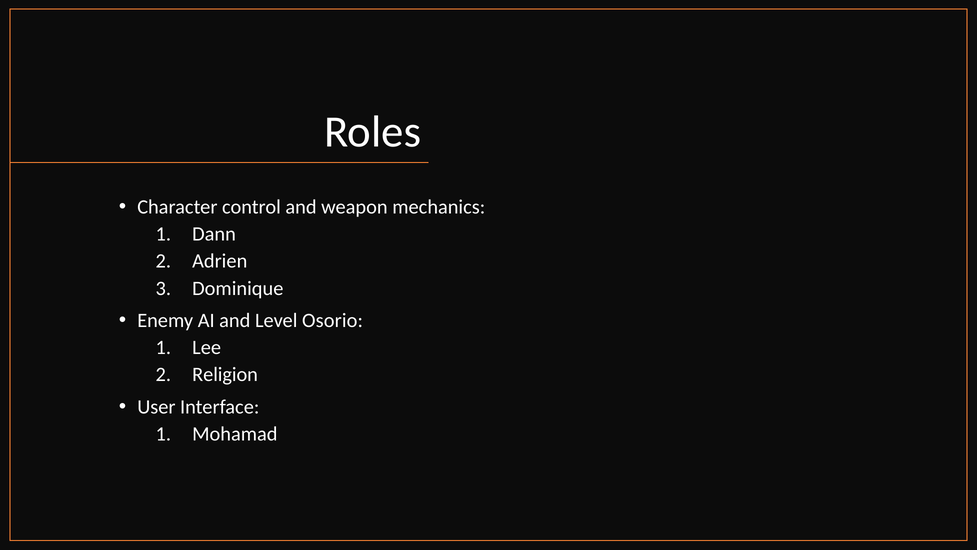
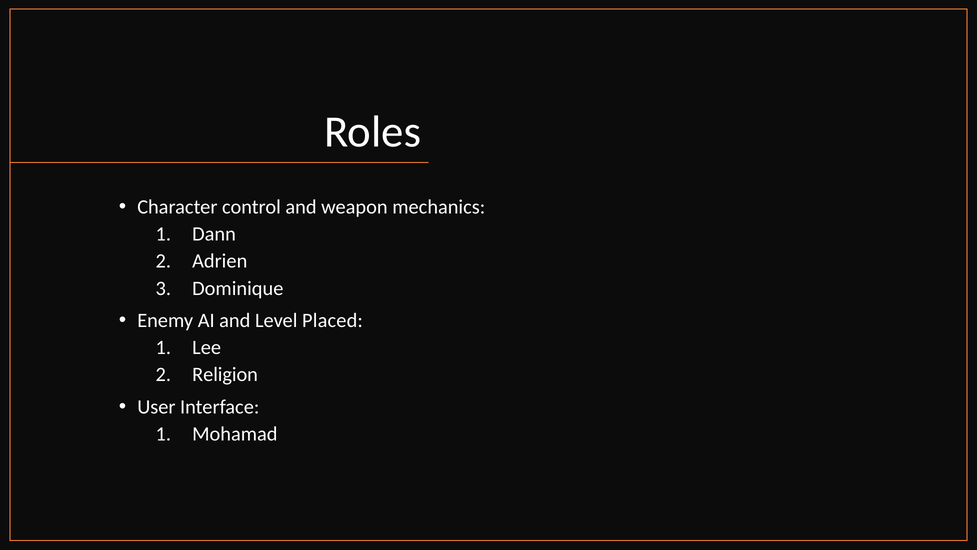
Osorio: Osorio -> Placed (333, 320)
